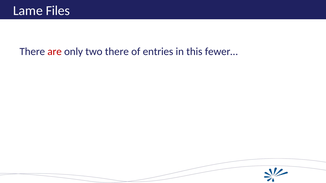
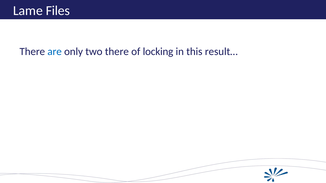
are colour: red -> blue (55, 52)
entries: entries -> locking (158, 52)
fewer…: fewer… -> result… (221, 52)
